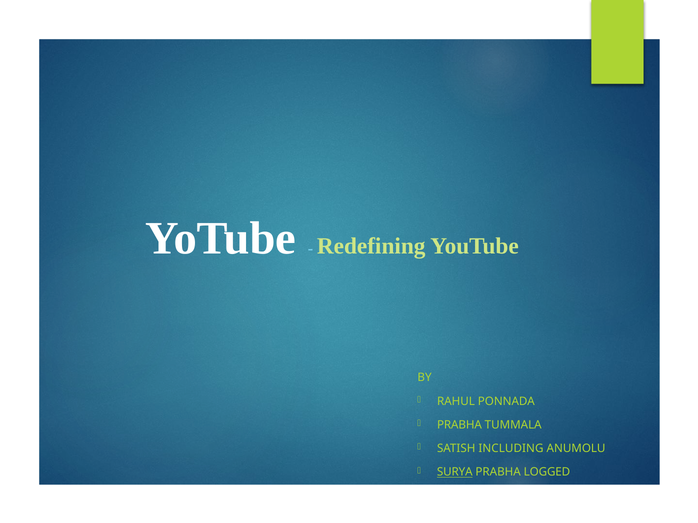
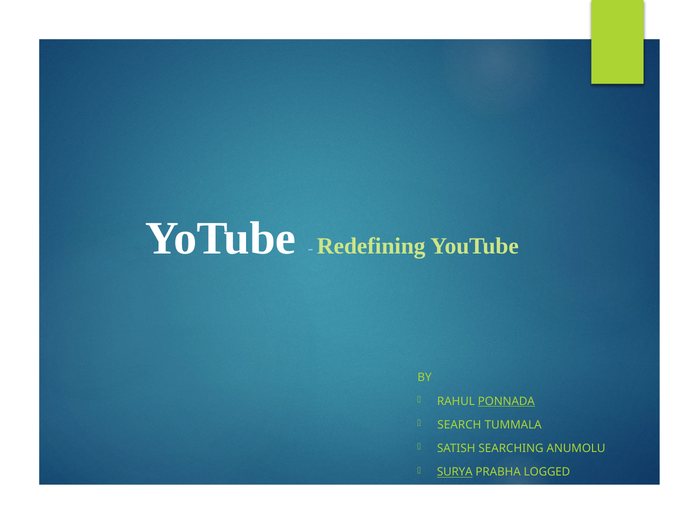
PONNADA underline: none -> present (506, 402)
PRABHA: PRABHA -> SEARCH (459, 425)
INCLUDING: INCLUDING -> SEARCHING (511, 449)
